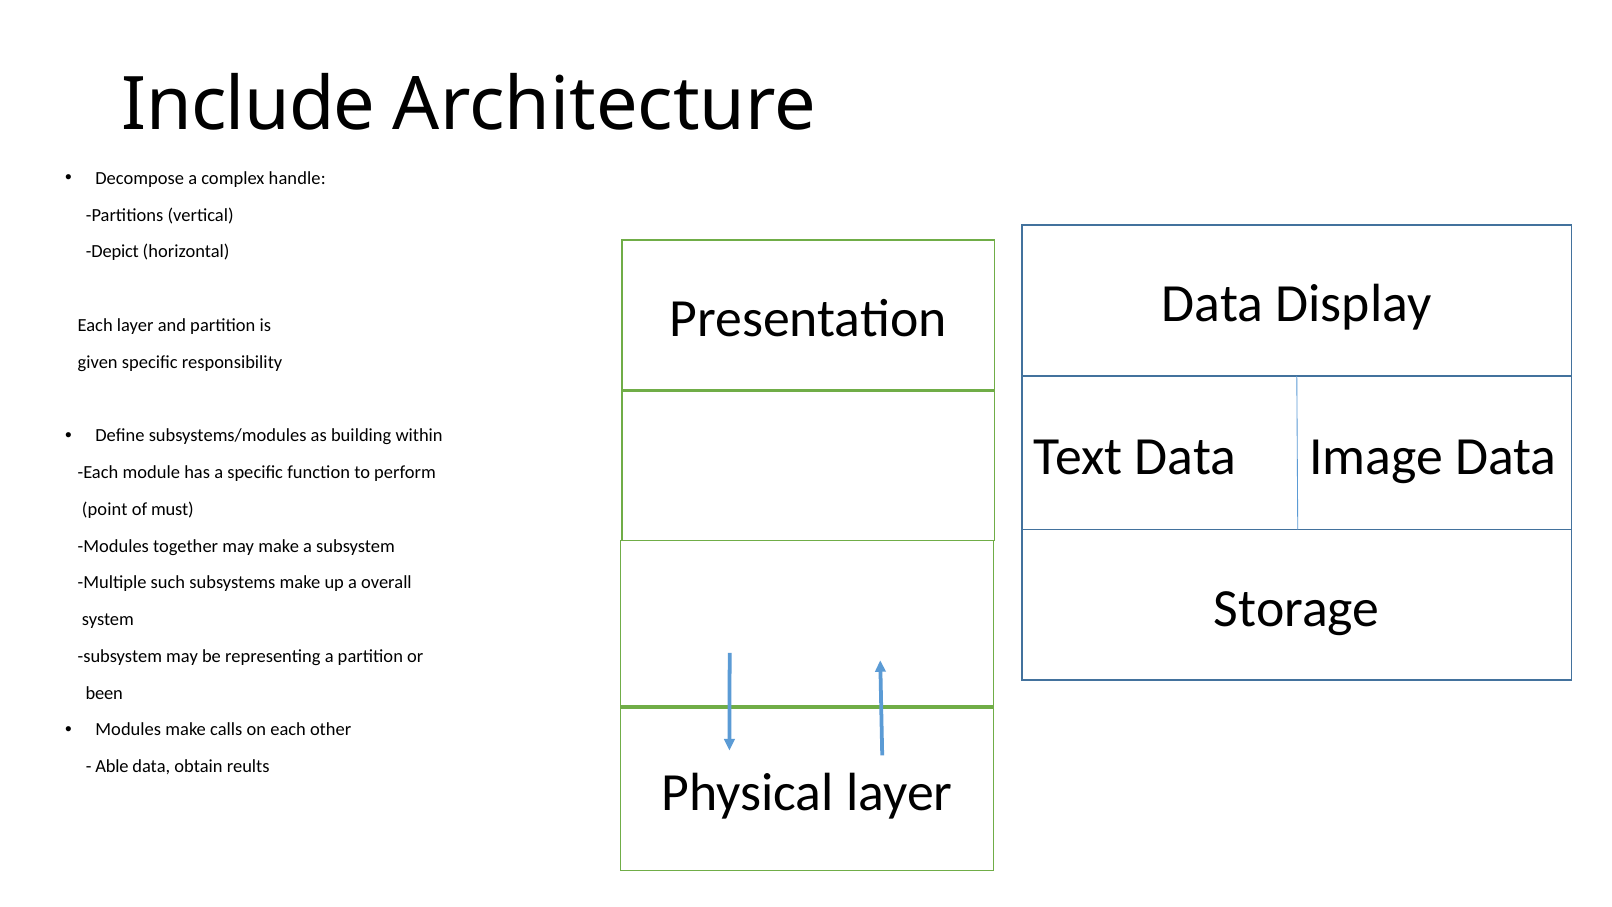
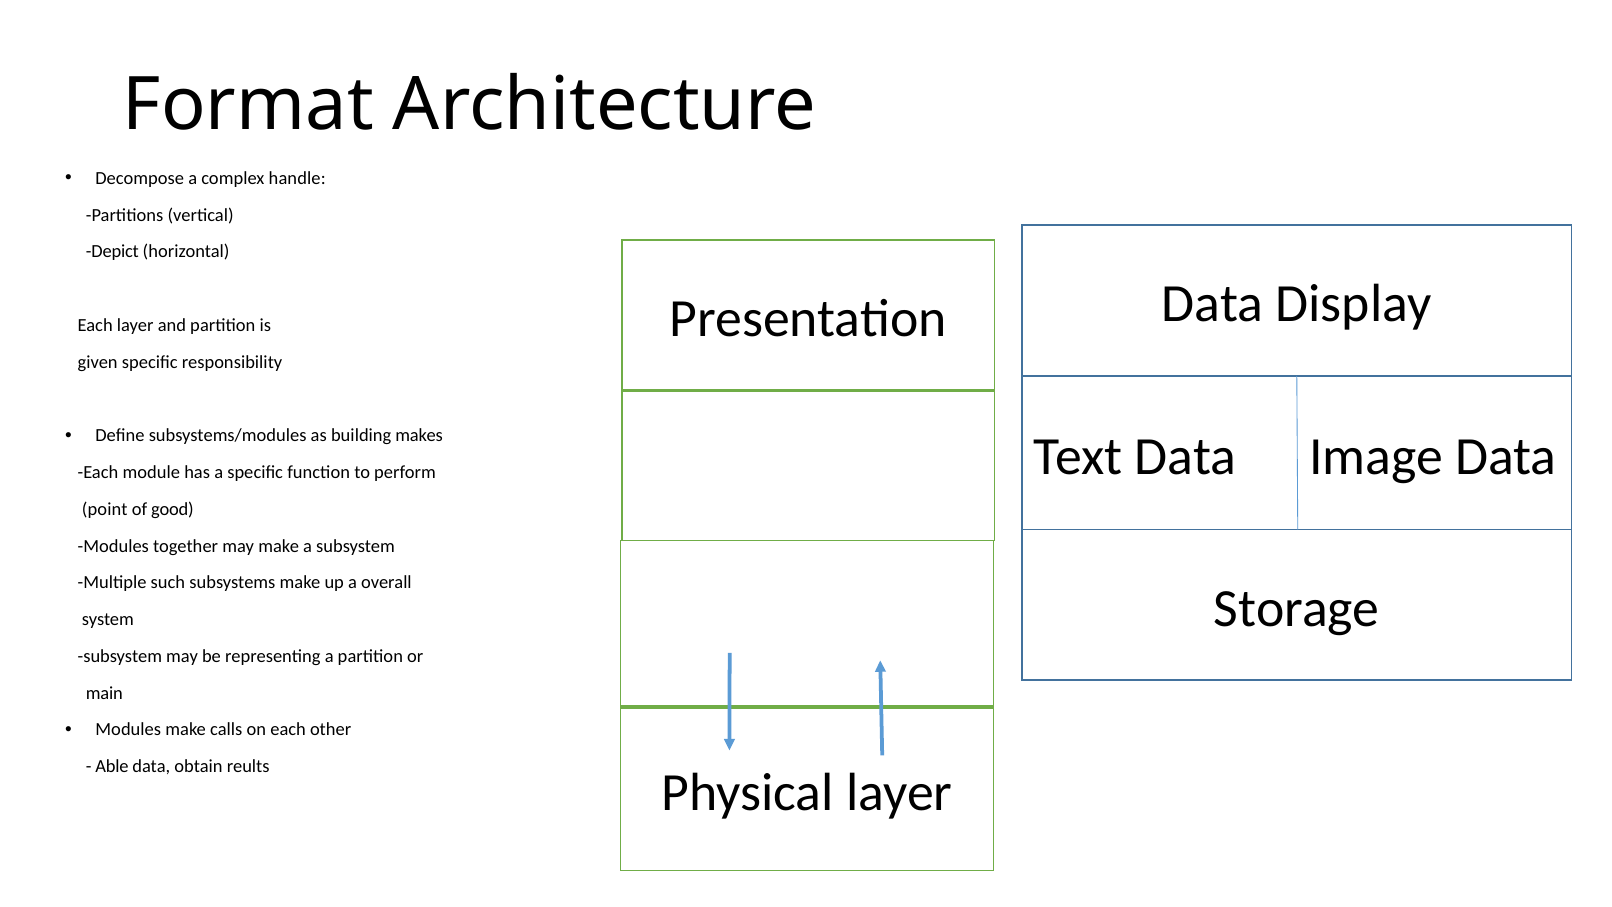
Include: Include -> Format (248, 105)
within: within -> makes (419, 436)
must: must -> good (172, 509)
been: been -> main (104, 693)
